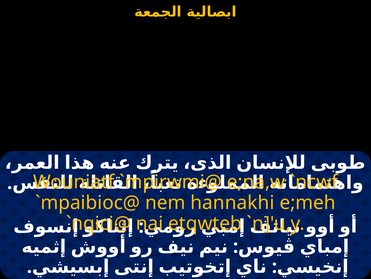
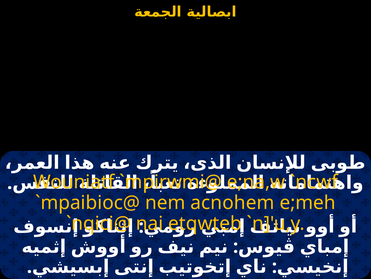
hannakhi: hannakhi -> acnohem (232, 202)
